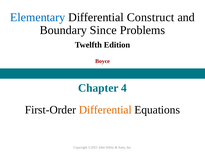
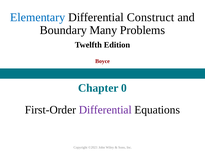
Since: Since -> Many (103, 30)
4: 4 -> 0 (124, 88)
Differential colour: orange -> purple (105, 110)
